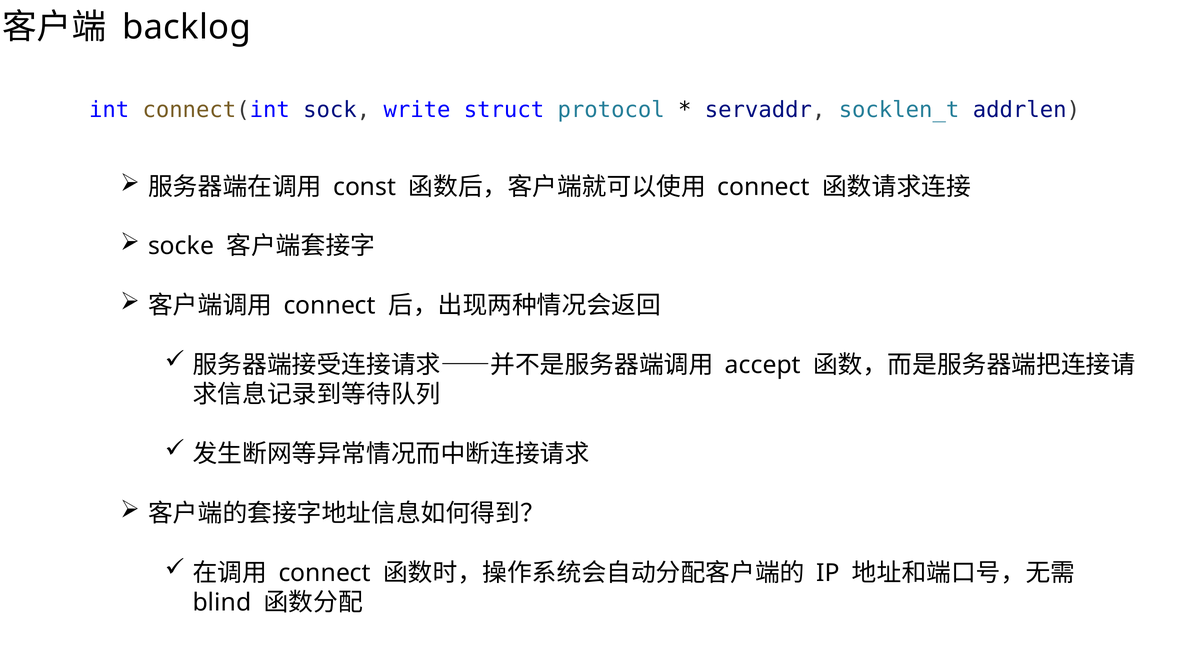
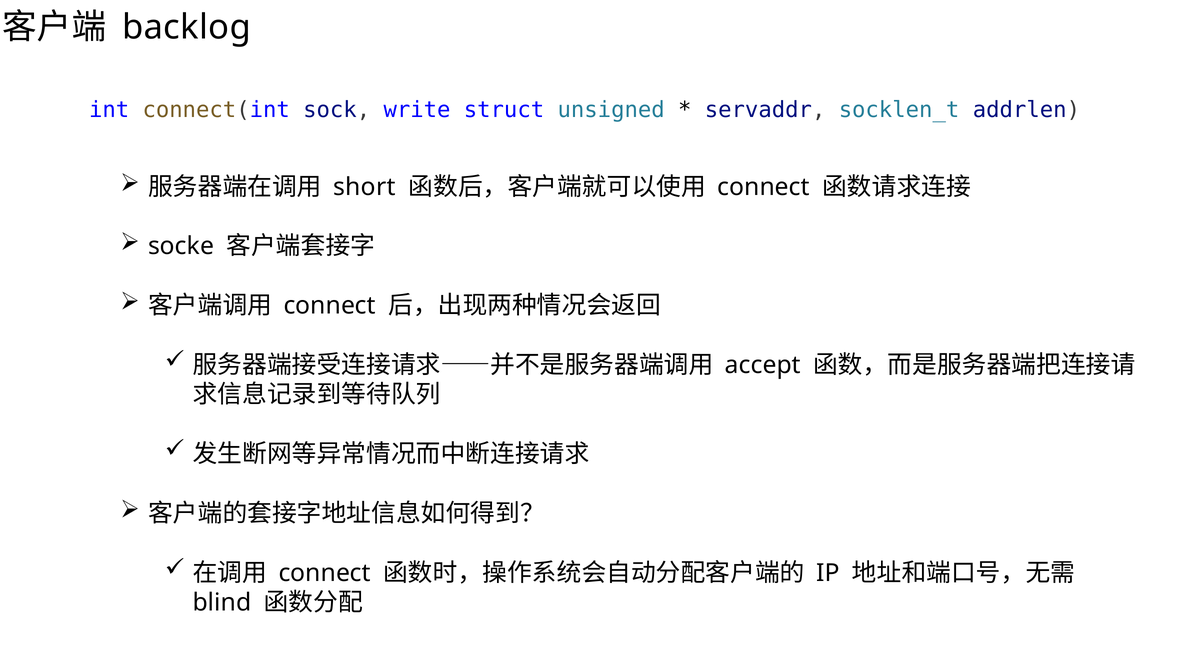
protocol: protocol -> unsigned (611, 110)
const: const -> short (364, 187)
